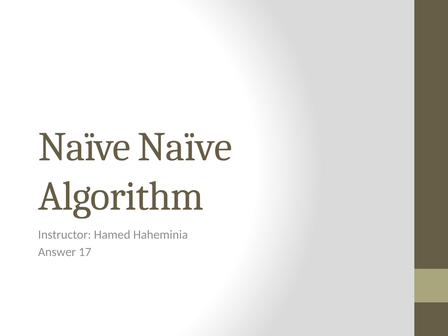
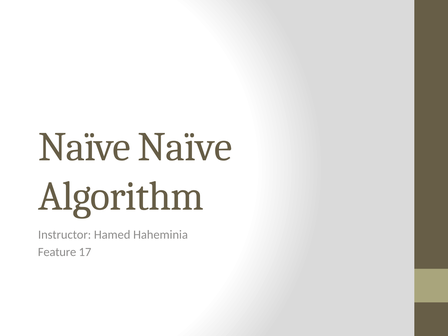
Answer: Answer -> Feature (57, 252)
